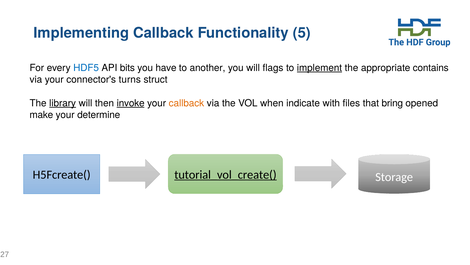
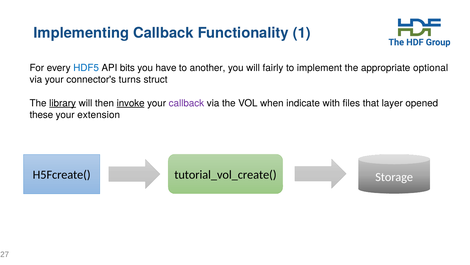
5: 5 -> 1 (302, 33)
flags: flags -> fairly (273, 68)
implement underline: present -> none (319, 68)
contains: contains -> optional (431, 68)
callback colour: orange -> purple (186, 103)
bring: bring -> layer (392, 103)
make: make -> these (41, 115)
determine: determine -> extension (99, 115)
tutorial_vol_create( underline: present -> none (225, 174)
